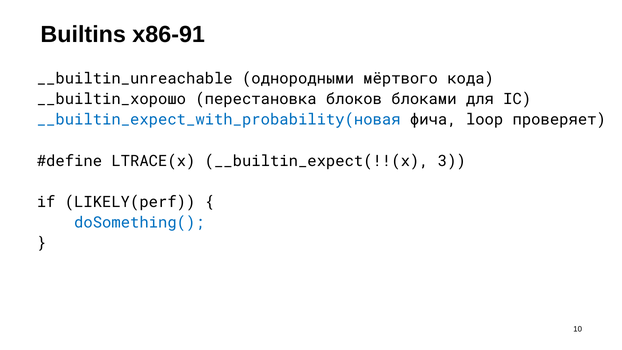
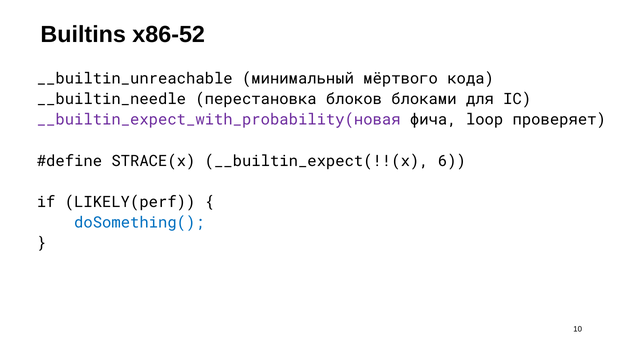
x86-91: x86-91 -> x86-52 (169, 35)
однородными: однородными -> минимальный (298, 78)
__builtin_хорошо: __builtin_хорошо -> __builtin_needle (111, 99)
__builtin_expect_with_probability(новая colour: blue -> purple (219, 120)
LTRACE(x: LTRACE(x -> STRACE(x (153, 161)
3: 3 -> 6 (452, 161)
